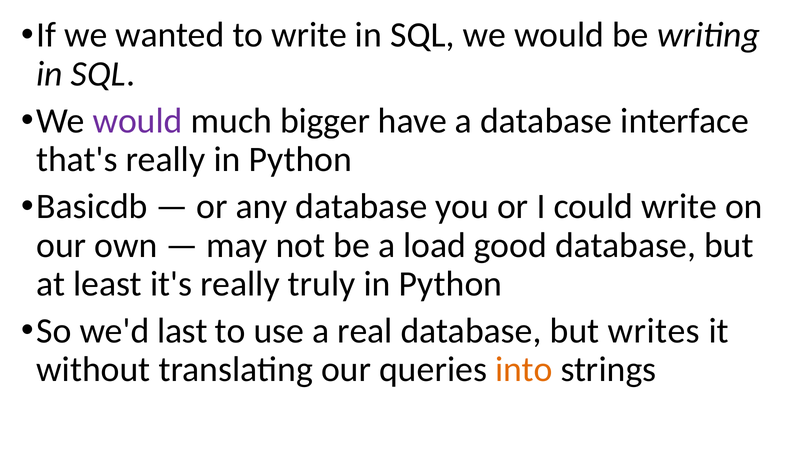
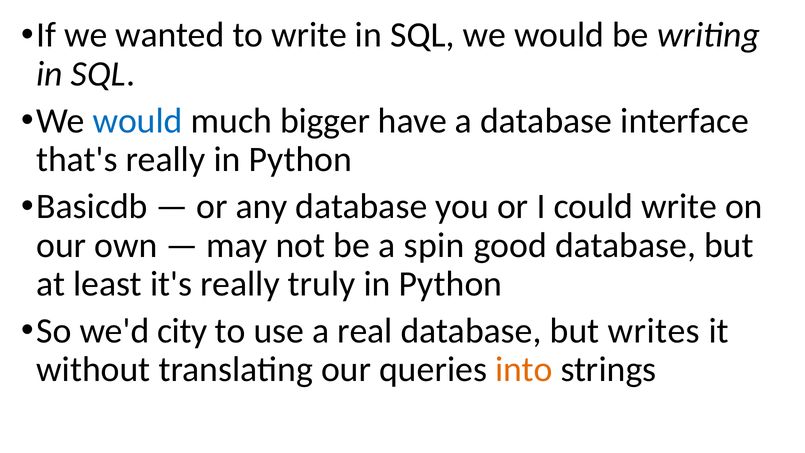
would colour: purple -> blue (138, 121)
load: load -> spin (434, 245)
last: last -> city (182, 331)
